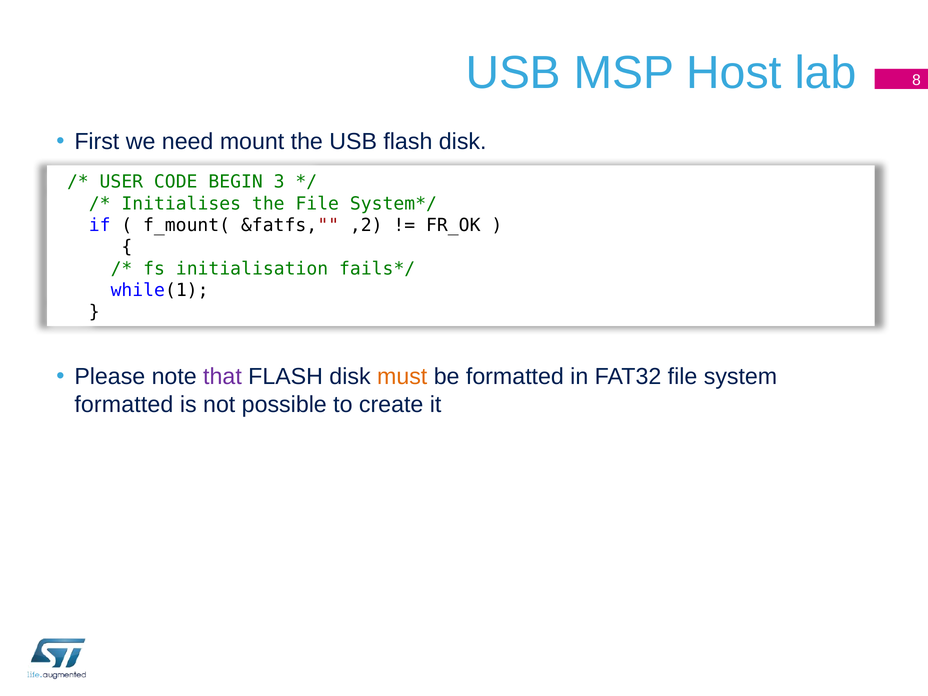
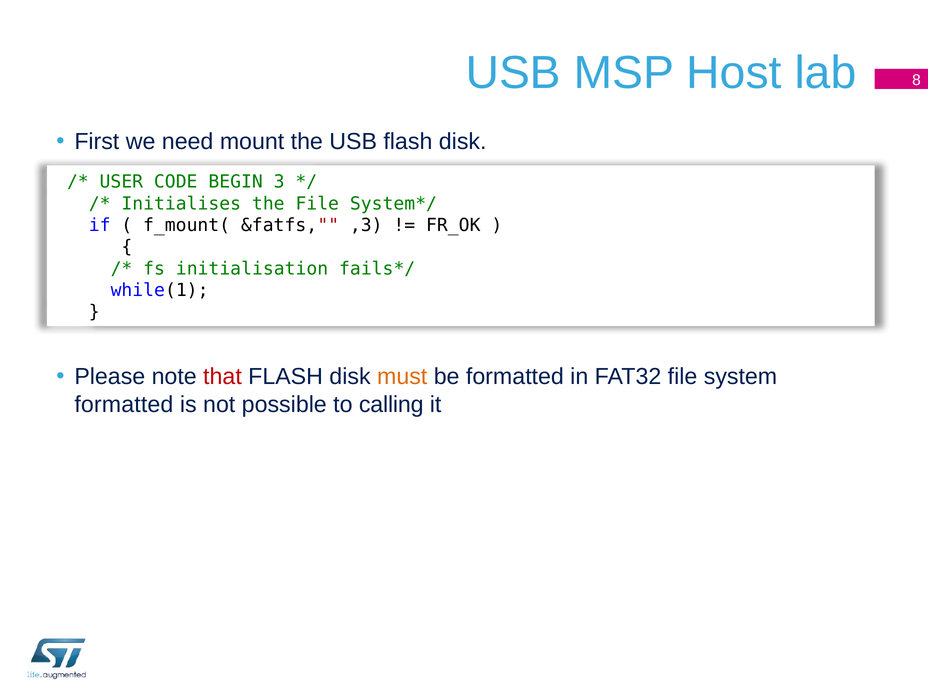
,2: ,2 -> ,3 (366, 225)
that colour: purple -> red (222, 377)
create: create -> calling (391, 405)
